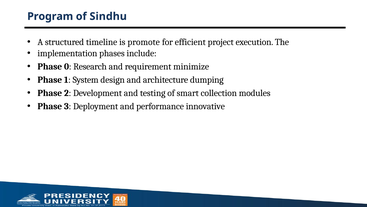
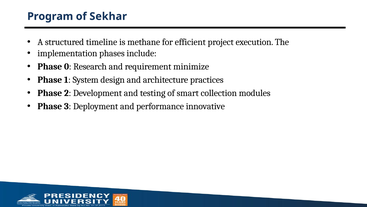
Sindhu: Sindhu -> Sekhar (108, 16)
promote: promote -> methane (144, 42)
dumping: dumping -> practices (207, 80)
